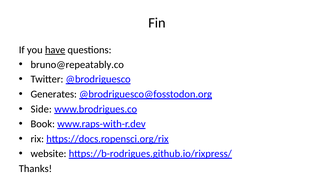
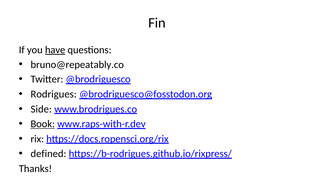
Generates: Generates -> Rodrigues (54, 94)
Book underline: none -> present (43, 124)
website: website -> defined (48, 153)
